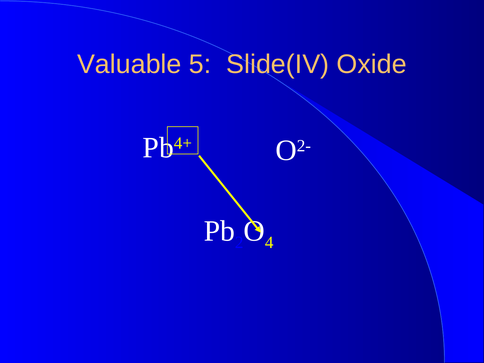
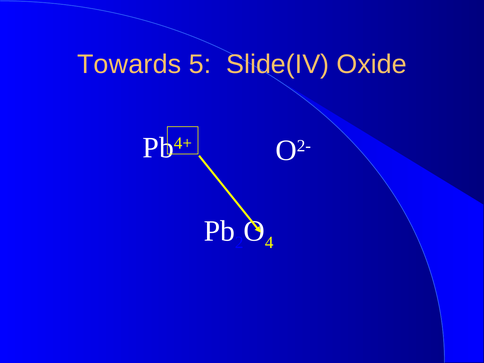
Valuable: Valuable -> Towards (129, 64)
